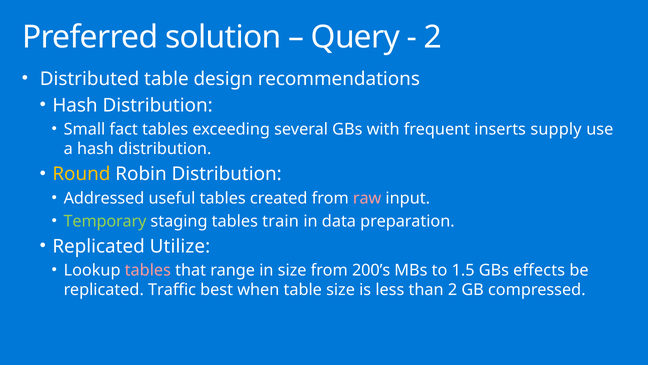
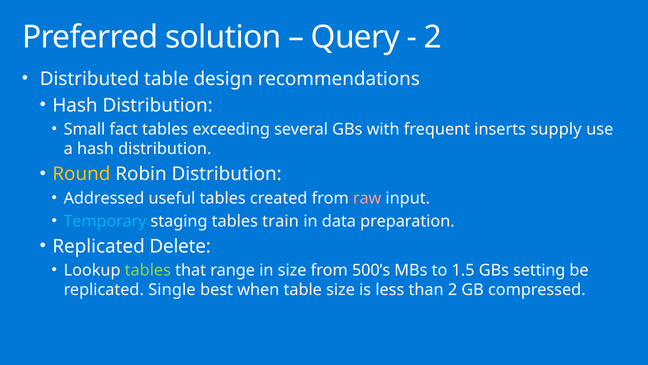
Temporary colour: light green -> light blue (105, 221)
Utilize: Utilize -> Delete (180, 246)
tables colour: pink -> light green (148, 270)
200’s: 200’s -> 500’s (371, 270)
effects: effects -> setting (539, 270)
Traffic: Traffic -> Single (172, 290)
